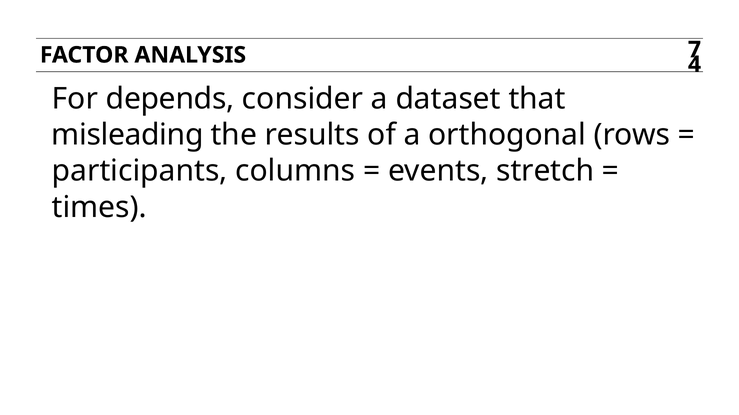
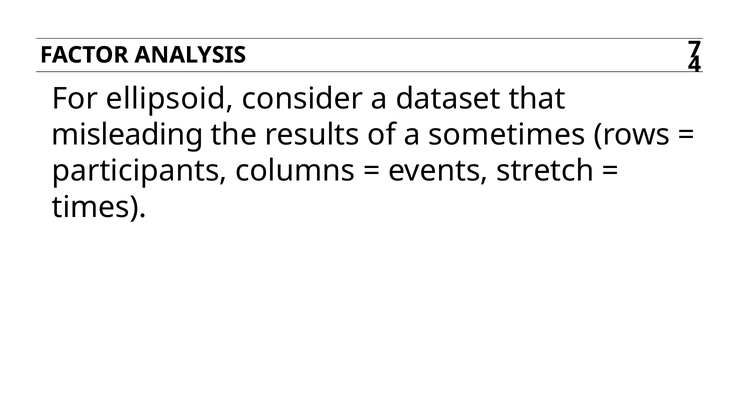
depends: depends -> ellipsoid (170, 99)
orthogonal: orthogonal -> sometimes (507, 135)
